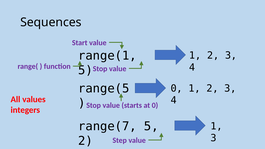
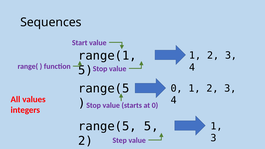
range(7: range(7 -> range(5 (107, 126)
